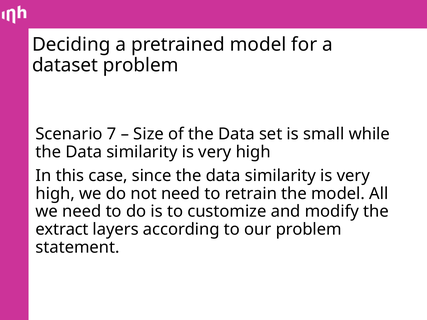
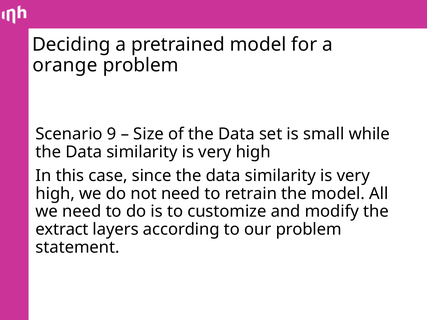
dataset: dataset -> orange (65, 65)
7: 7 -> 9 (112, 134)
